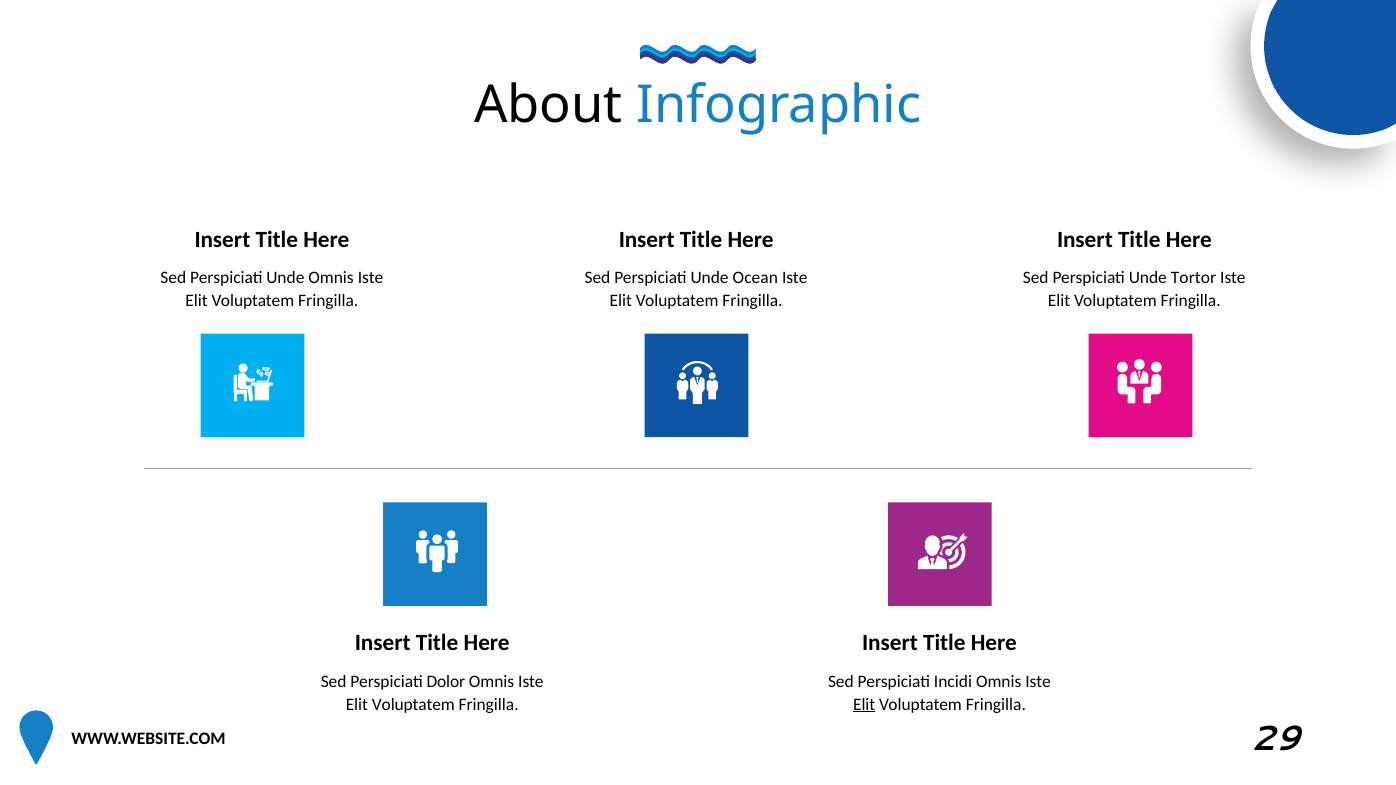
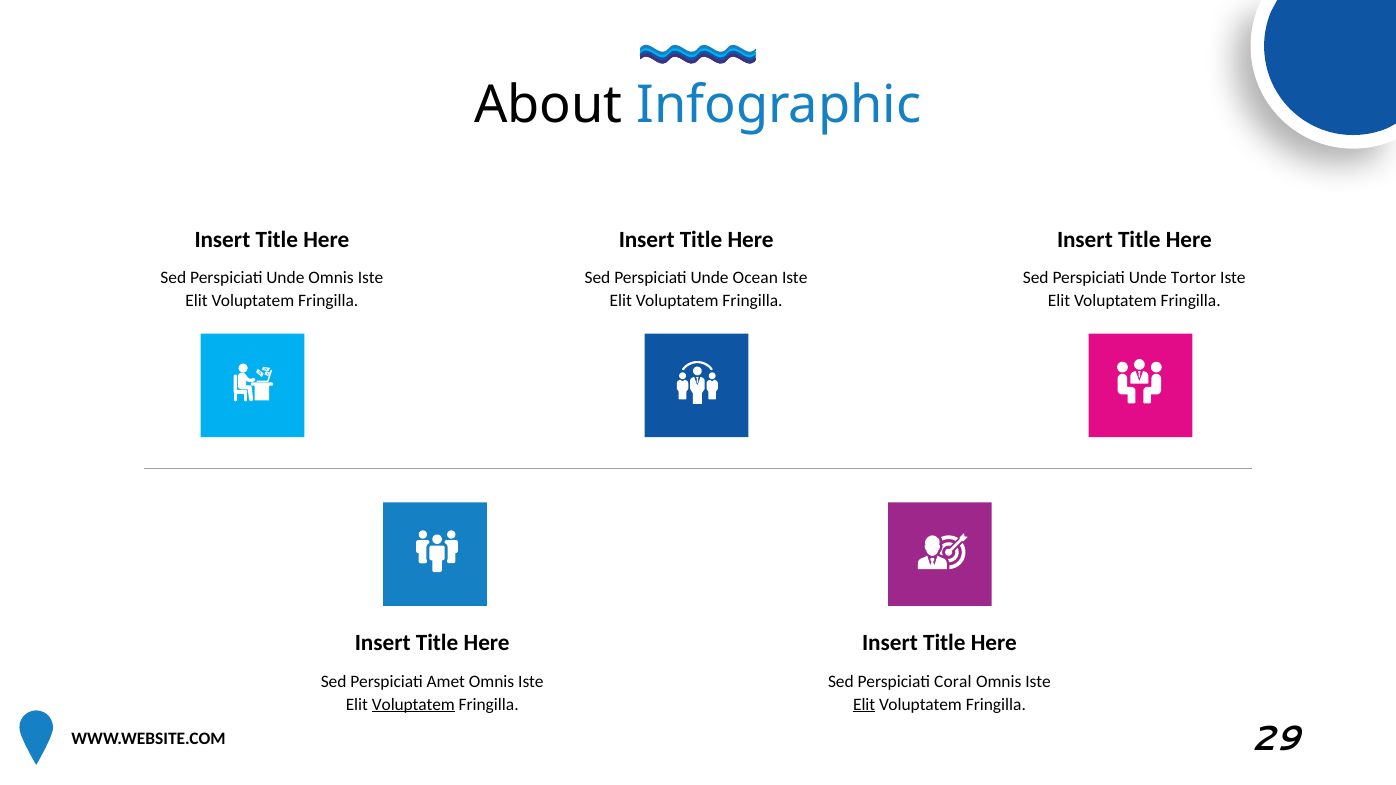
Dolor: Dolor -> Amet (446, 682)
Incidi: Incidi -> Coral (953, 682)
Voluptatem underline: none -> present (413, 705)
